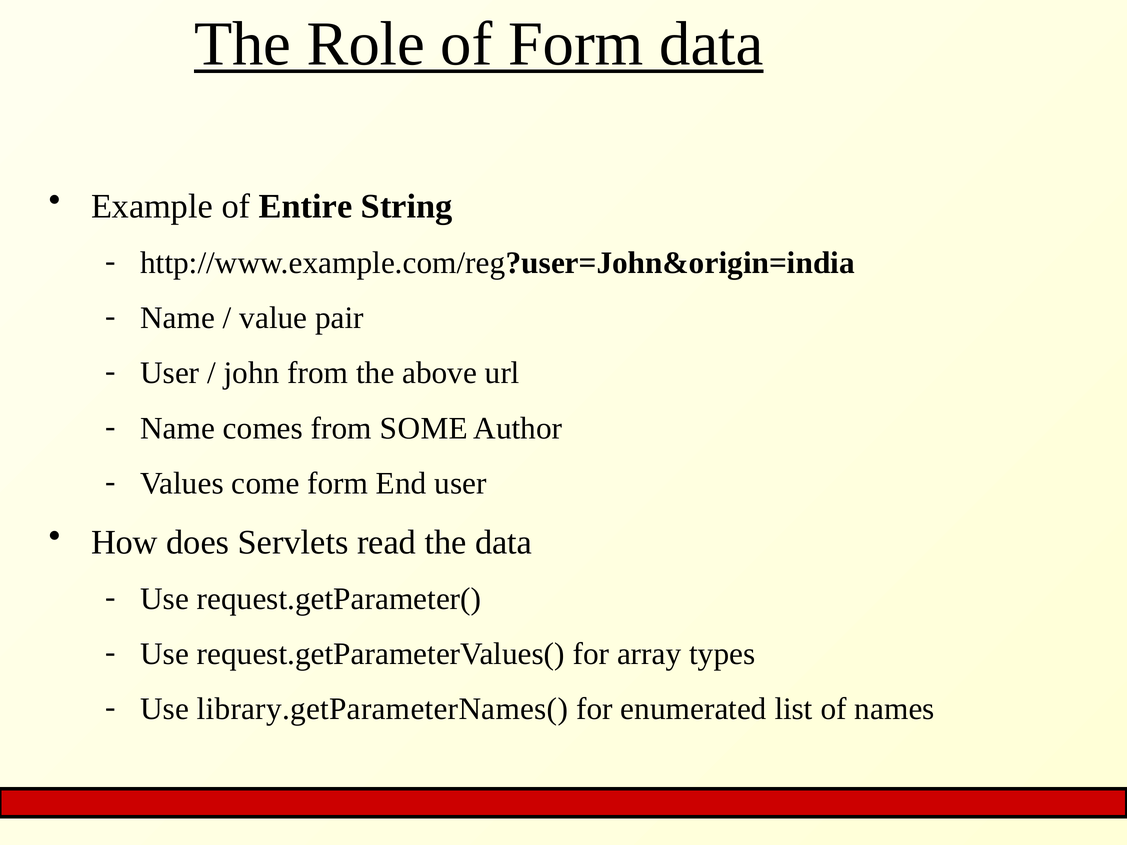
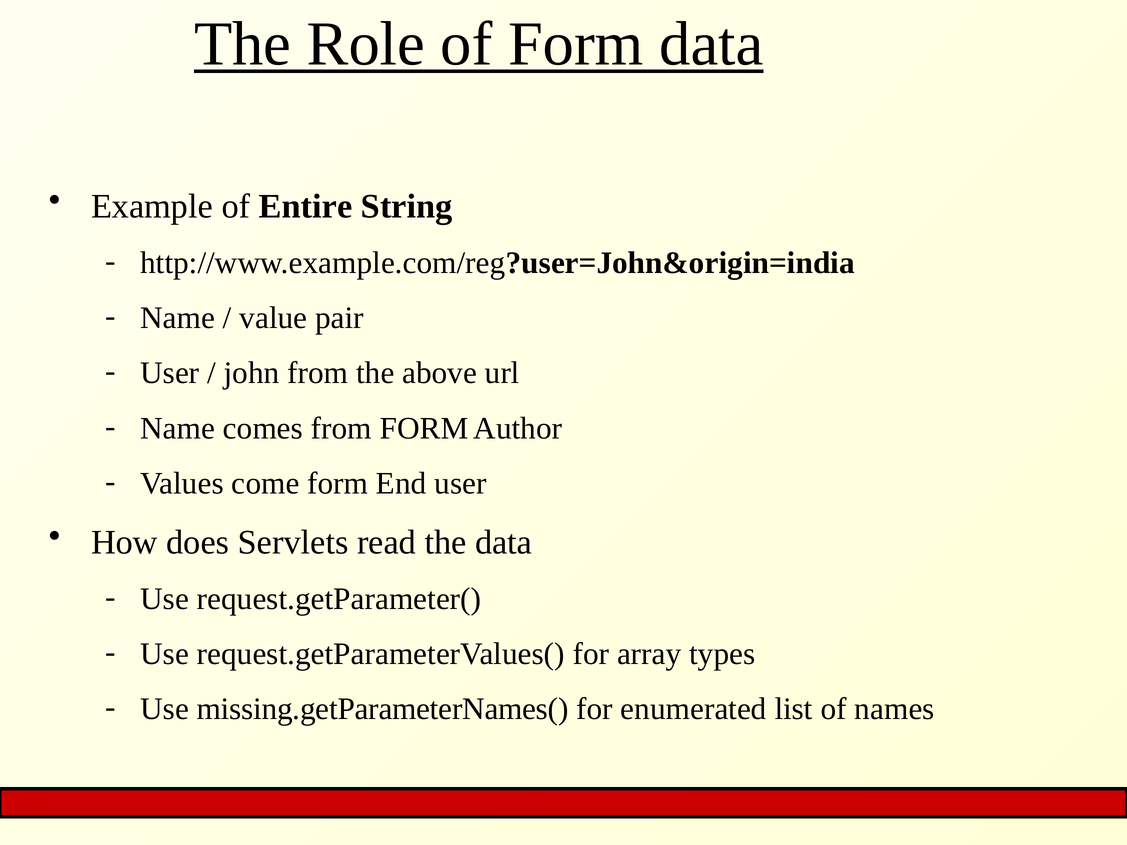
from SOME: SOME -> FORM (424, 428)
library.getParameterNames(: library.getParameterNames( -> missing.getParameterNames( (383, 709)
